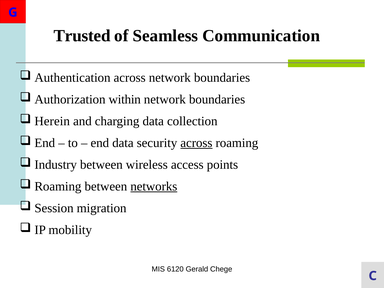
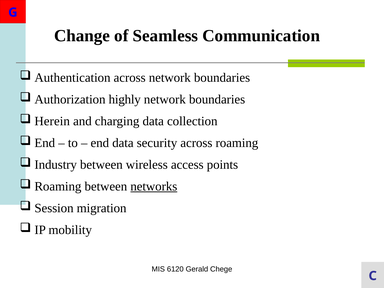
Trusted: Trusted -> Change (82, 36)
within: within -> highly (125, 99)
across underline: present -> none (196, 143)
